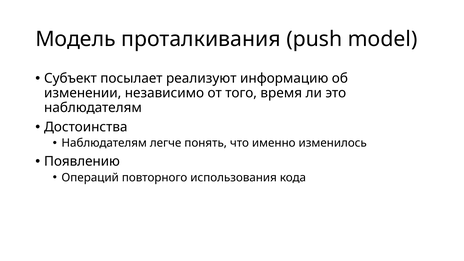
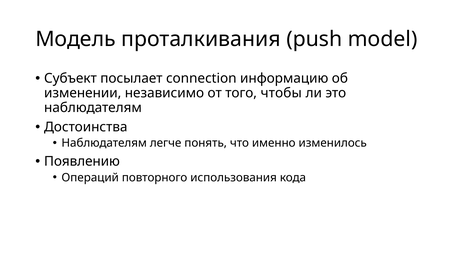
реализуют: реализуют -> connection (201, 78)
время: время -> чтобы (281, 93)
